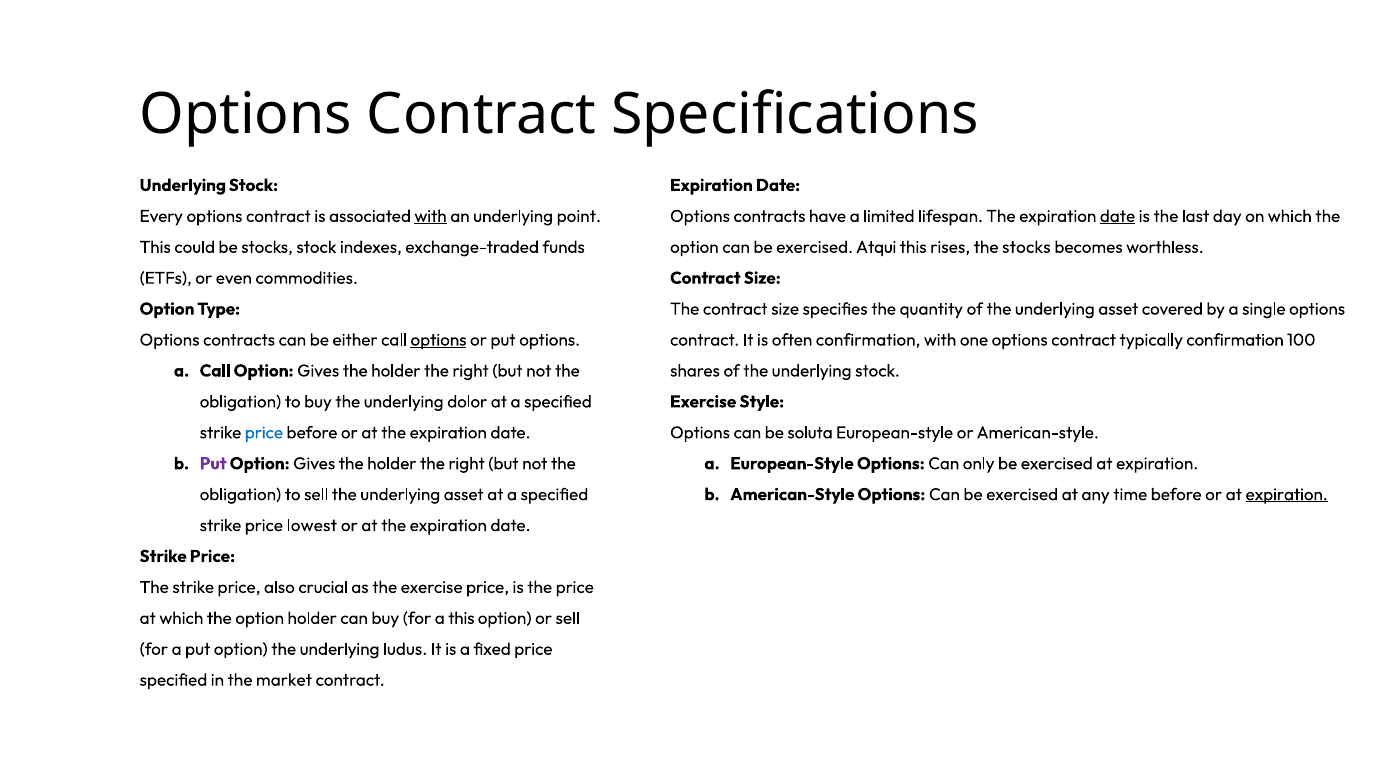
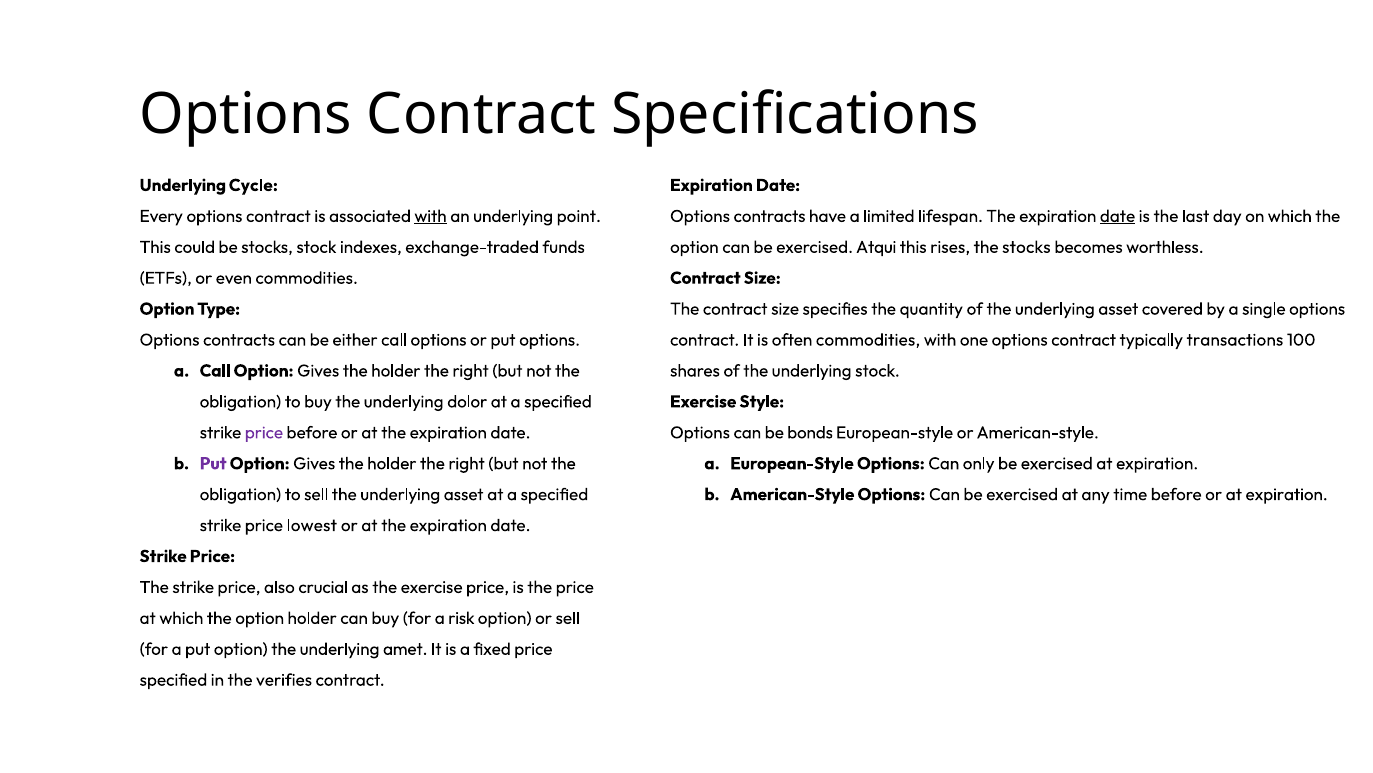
Stock: Stock -> Cycle (253, 185)
options underline: present -> none (438, 340)
often confirmation: confirmation -> commodities (868, 340)
typically confirmation: confirmation -> transactions (1235, 340)
price colour: blue -> purple (264, 432)
soluta: soluta -> bonds (810, 432)
expiration underline: present -> none (1287, 494)
a this: this -> risk (461, 618)
ludus: ludus -> amet (405, 649)
market: market -> verifies (284, 679)
